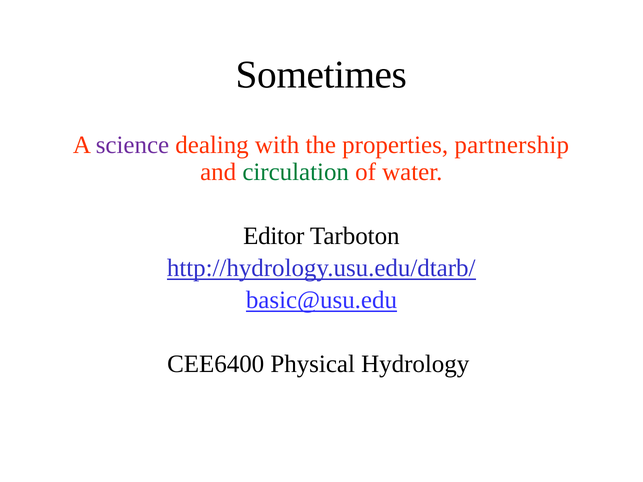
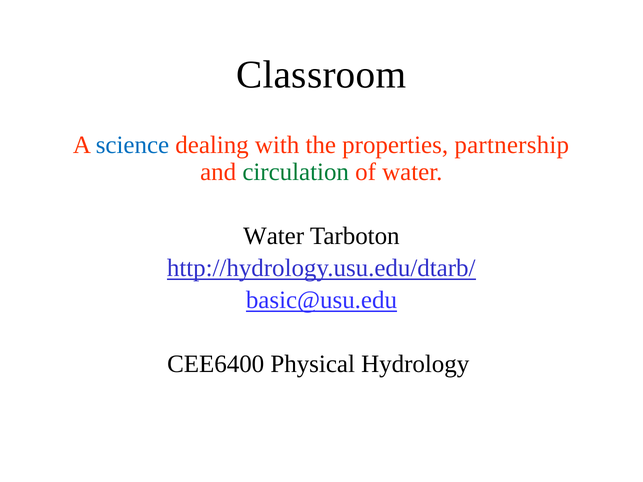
Sometimes: Sometimes -> Classroom (321, 75)
science colour: purple -> blue (132, 145)
Editor: Editor -> Water (274, 236)
